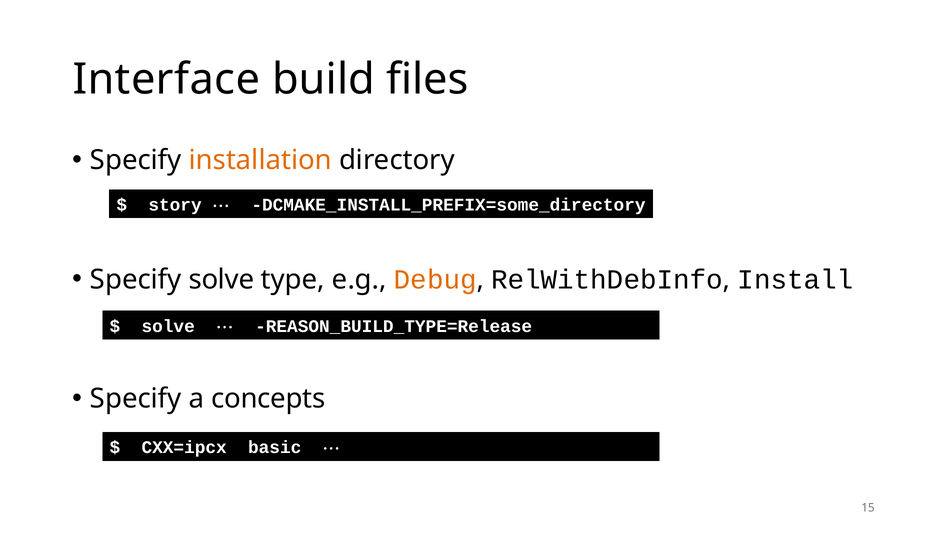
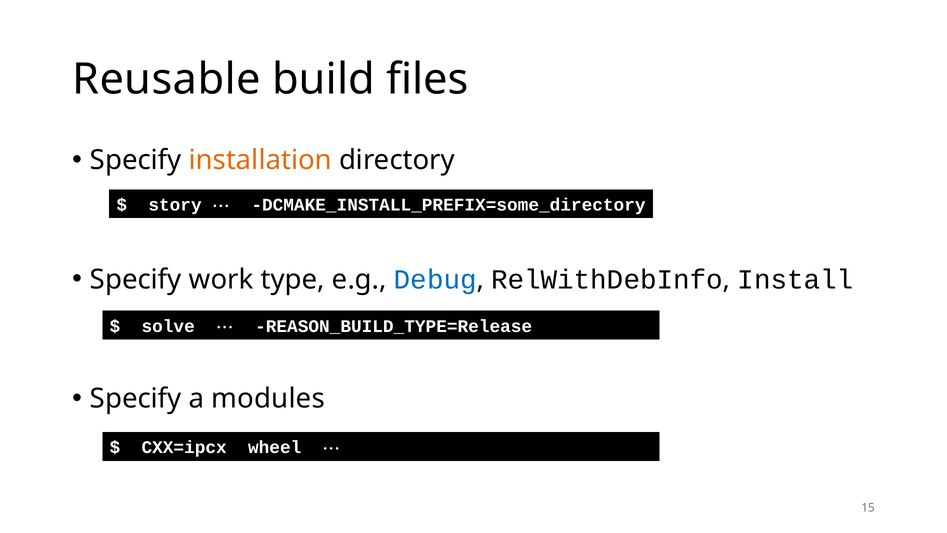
Interface: Interface -> Reusable (166, 80)
Specify solve: solve -> work (221, 279)
Debug colour: orange -> blue (435, 279)
concepts: concepts -> modules (268, 398)
basic: basic -> wheel (275, 447)
